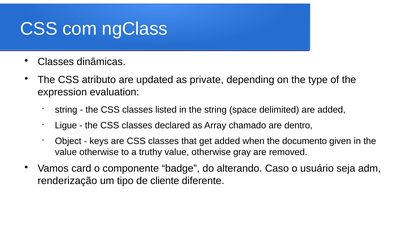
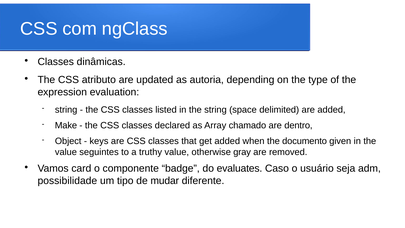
private: private -> autoria (207, 80)
Ligue: Ligue -> Make (66, 125)
otherwise: otherwise -> seguintes (99, 152)
alterando: alterando -> evaluates (240, 168)
renderização: renderização -> possibilidade (67, 181)
cliente: cliente -> mudar (165, 181)
